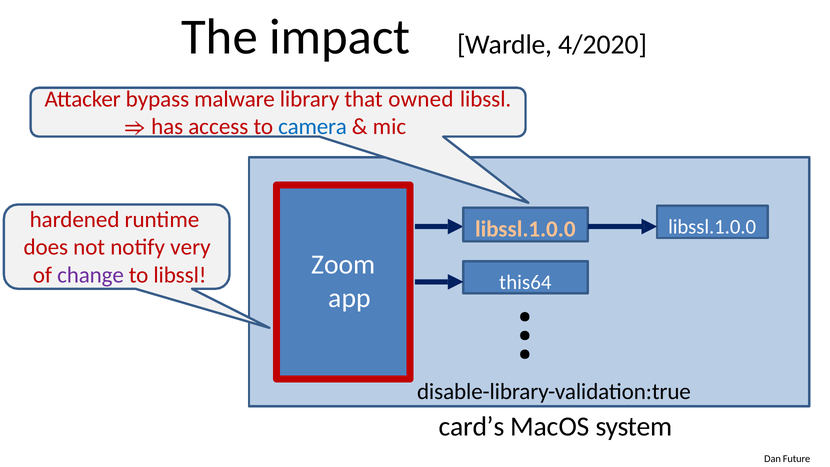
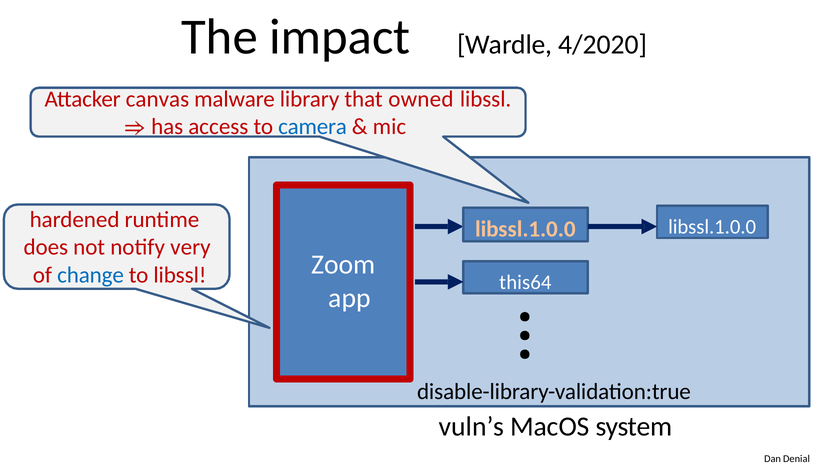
bypass: bypass -> canvas (157, 99)
change colour: purple -> blue (91, 275)
card’s: card’s -> vuln’s (472, 427)
Future: Future -> Denial (796, 459)
